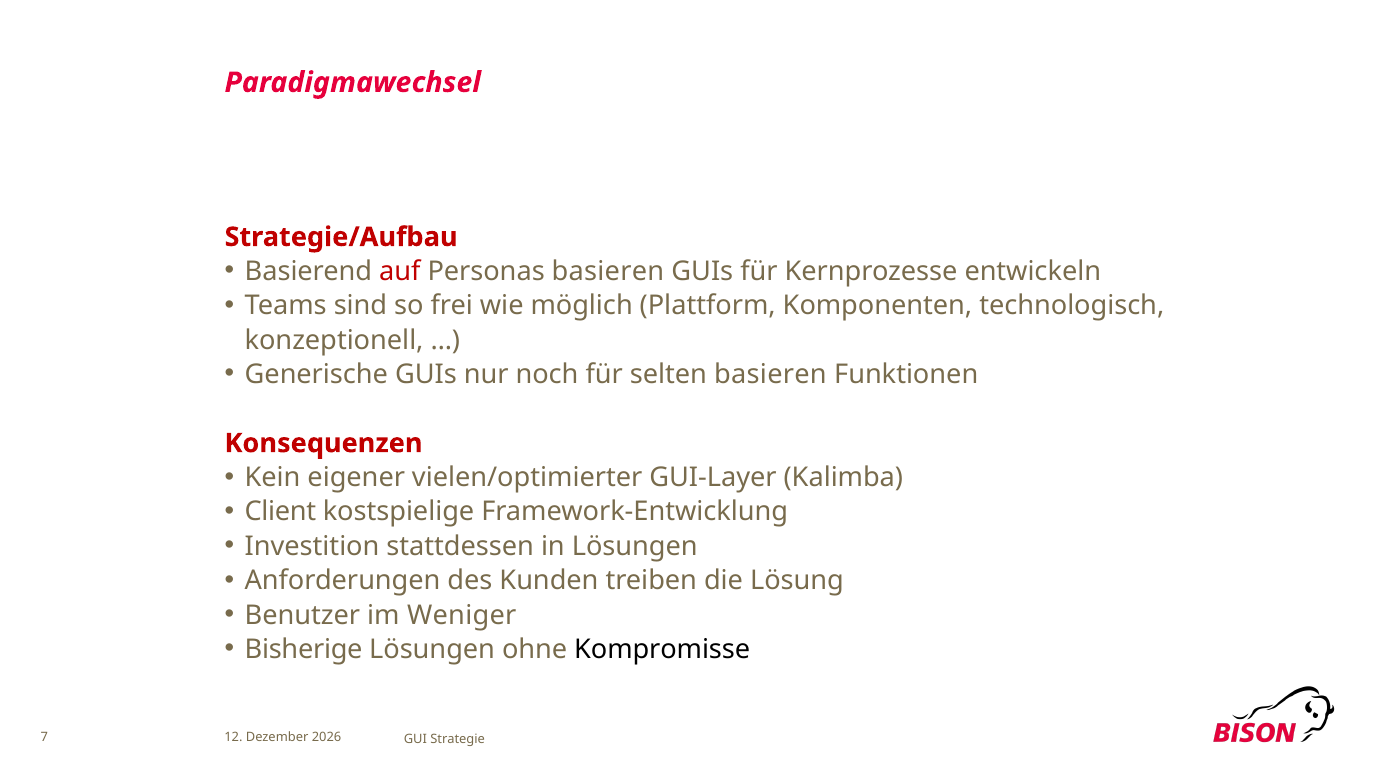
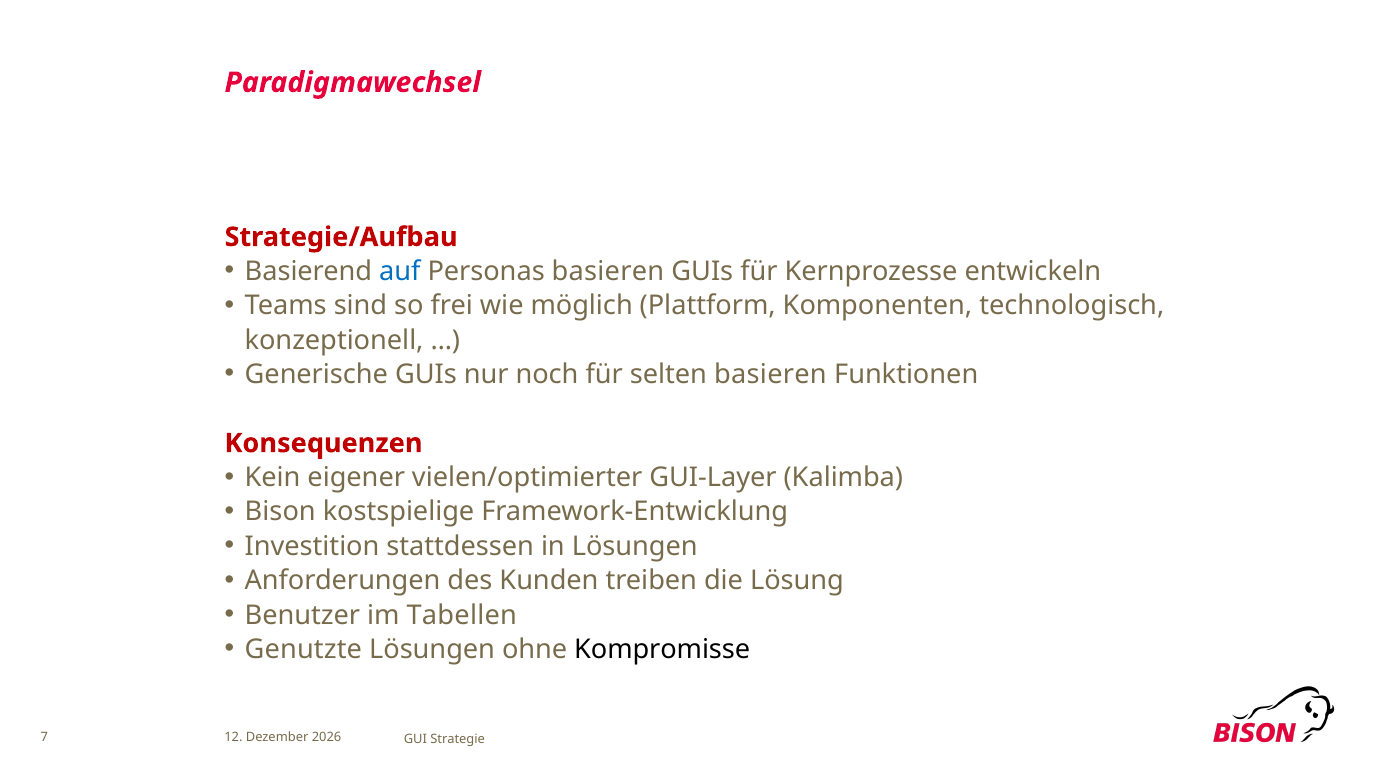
auf colour: red -> blue (400, 271)
Client: Client -> Bison (280, 512)
Weniger: Weniger -> Tabellen (462, 615)
Bisherige: Bisherige -> Genutzte (303, 649)
